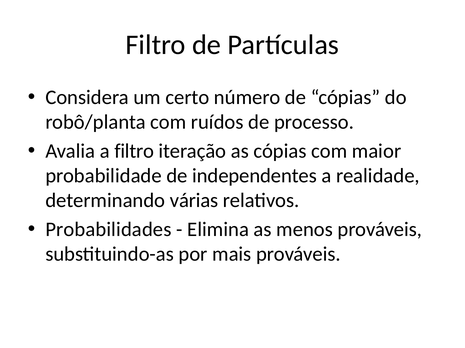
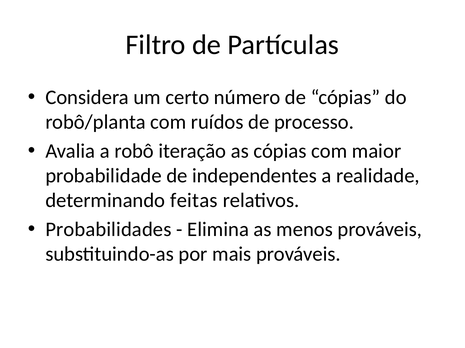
a filtro: filtro -> robô (134, 151)
várias: várias -> feitas (194, 201)
